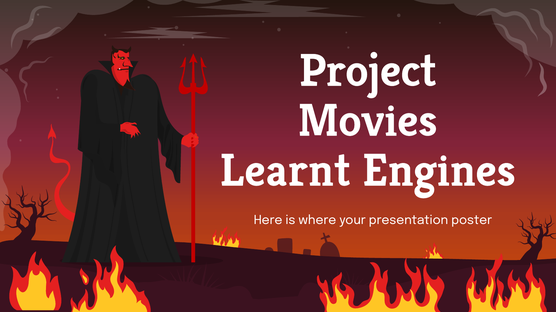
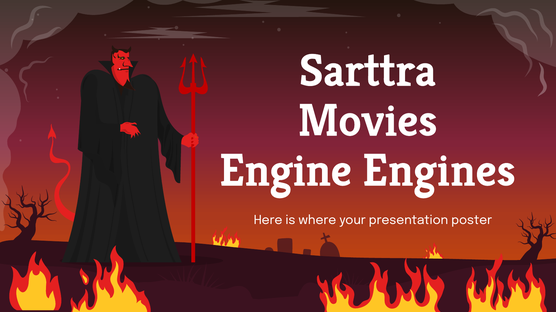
Project: Project -> Sarttra (368, 71)
Learnt: Learnt -> Engine (285, 171)
